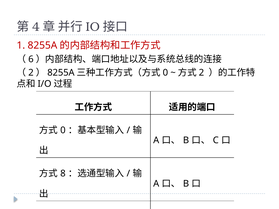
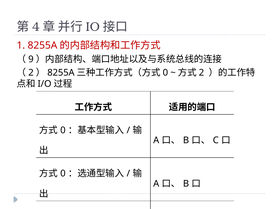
6: 6 -> 9 (31, 59)
8: 8 -> 0 (63, 174)
